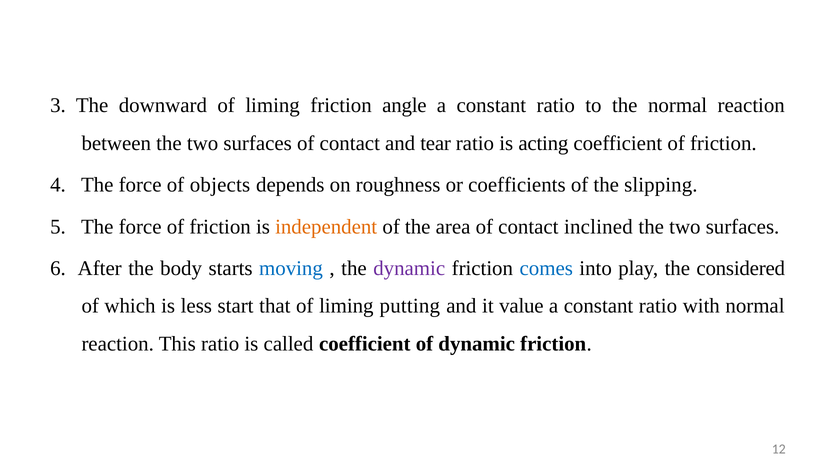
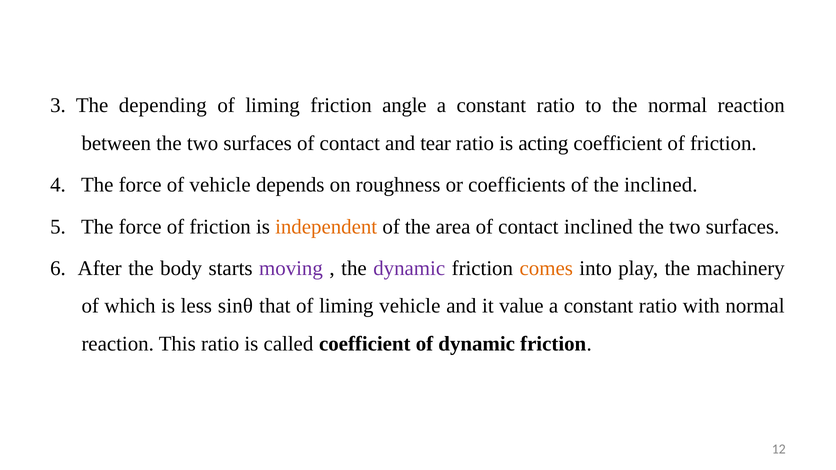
downward: downward -> depending (163, 106)
of objects: objects -> vehicle (220, 185)
the slipping: slipping -> inclined (661, 185)
moving colour: blue -> purple (291, 269)
comes colour: blue -> orange (546, 269)
considered: considered -> machinery (741, 269)
start: start -> sinθ (235, 306)
liming putting: putting -> vehicle (410, 306)
